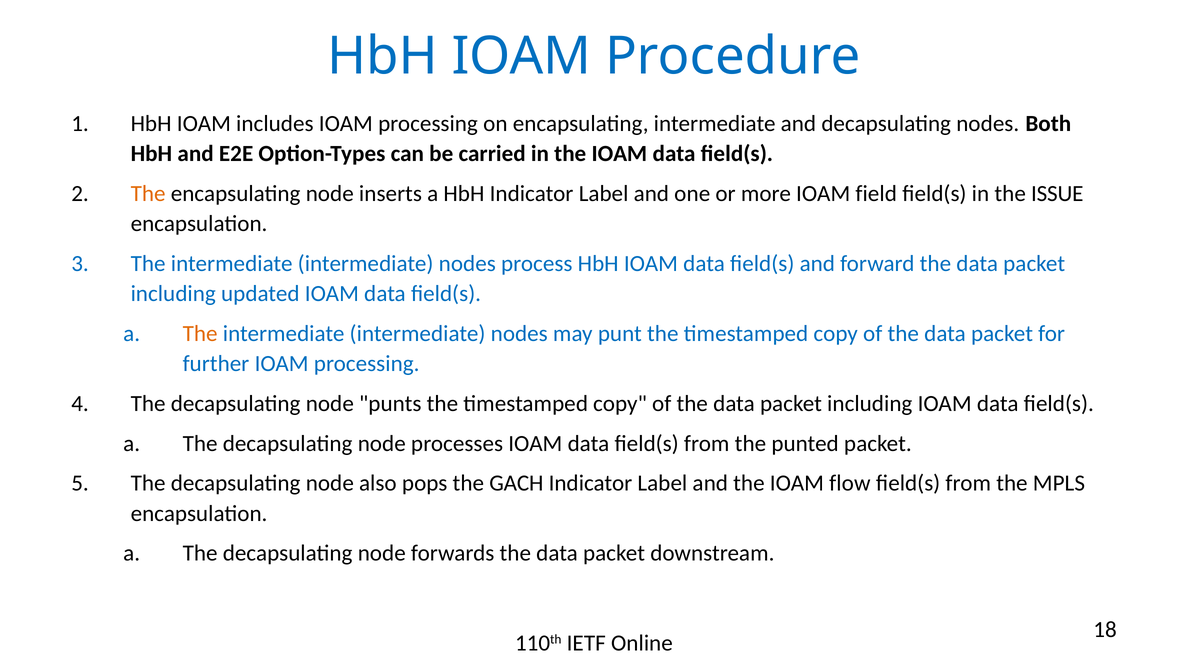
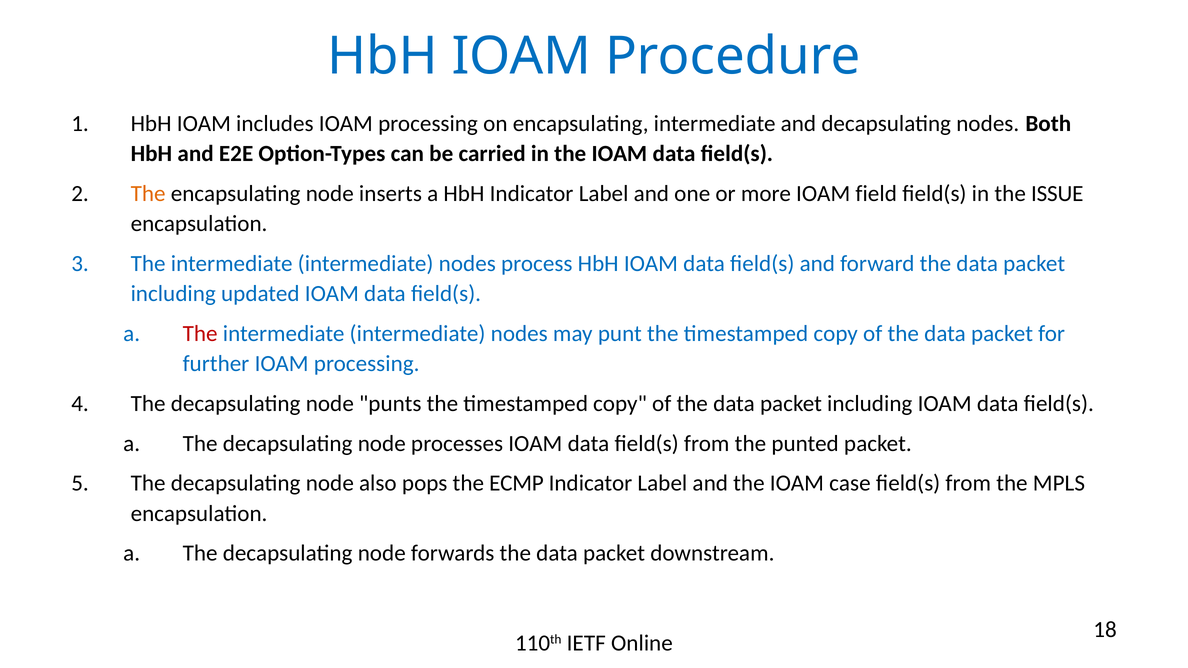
The colour: orange -> red (200, 334)
GACH: GACH -> ECMP (516, 484)
flow: flow -> case (850, 484)
